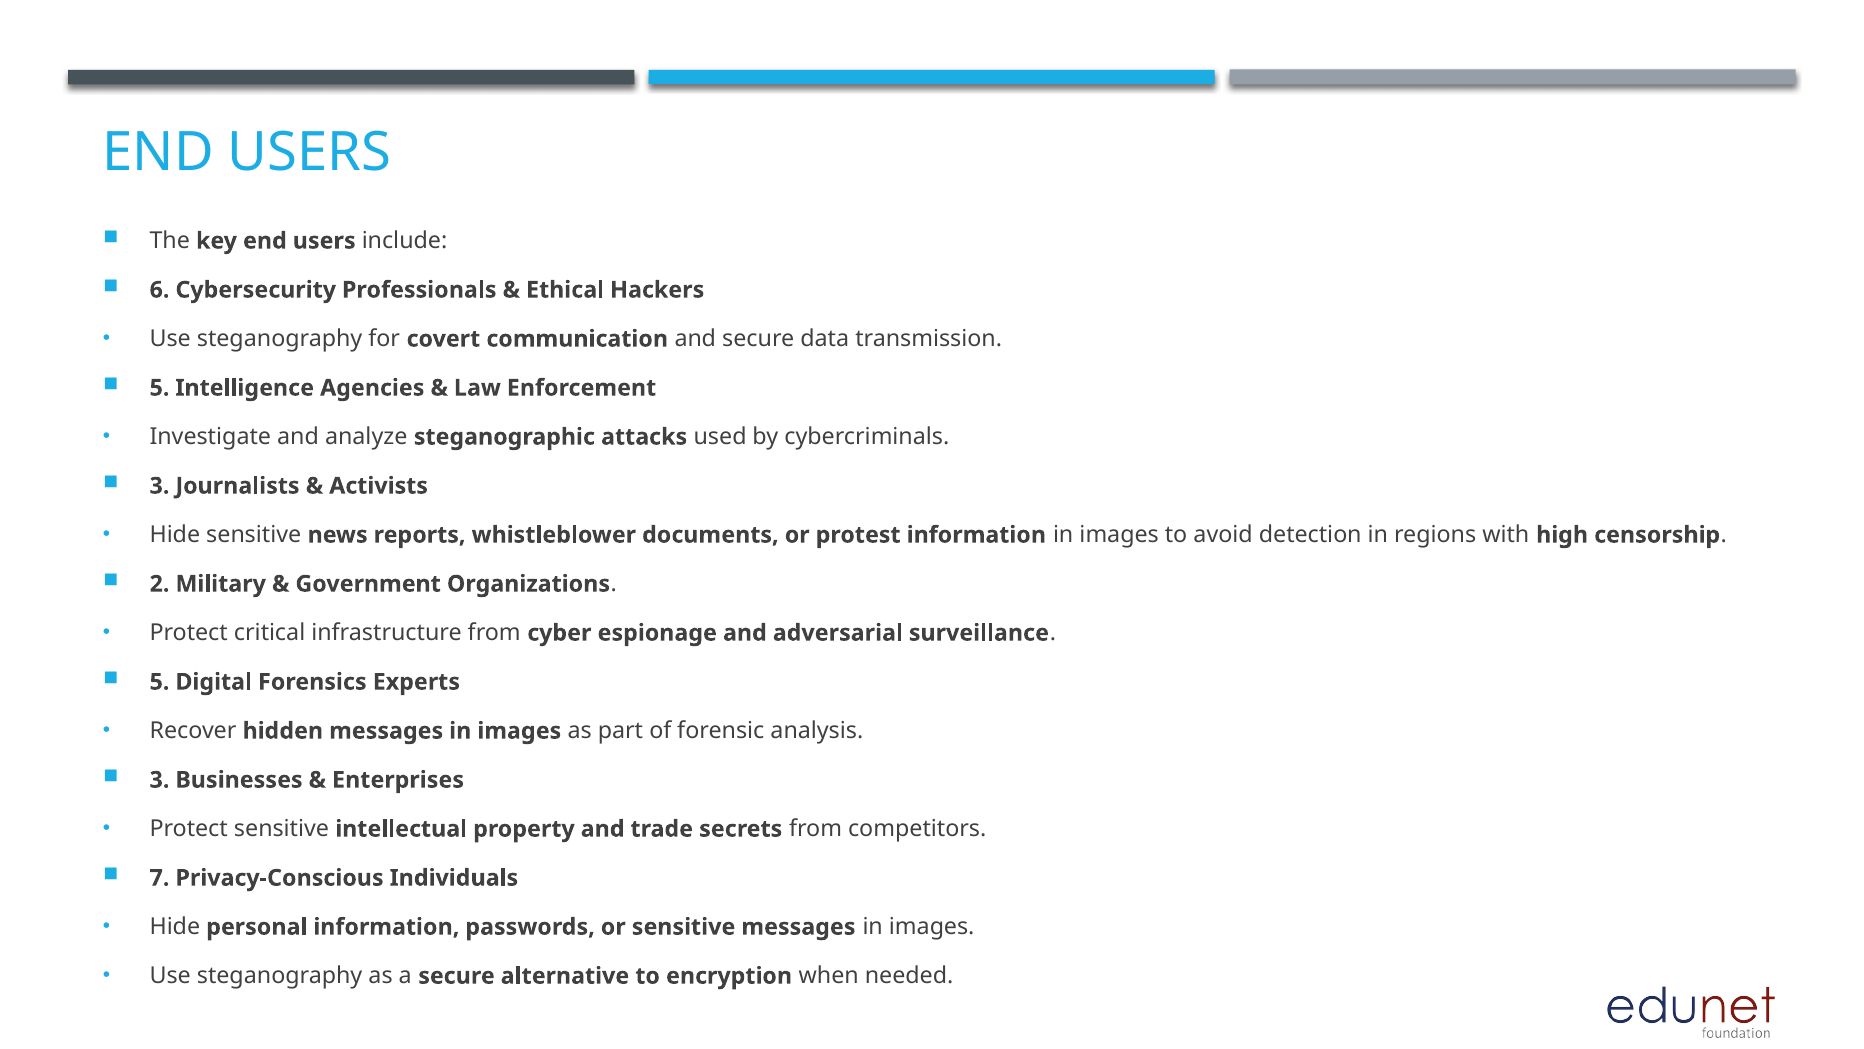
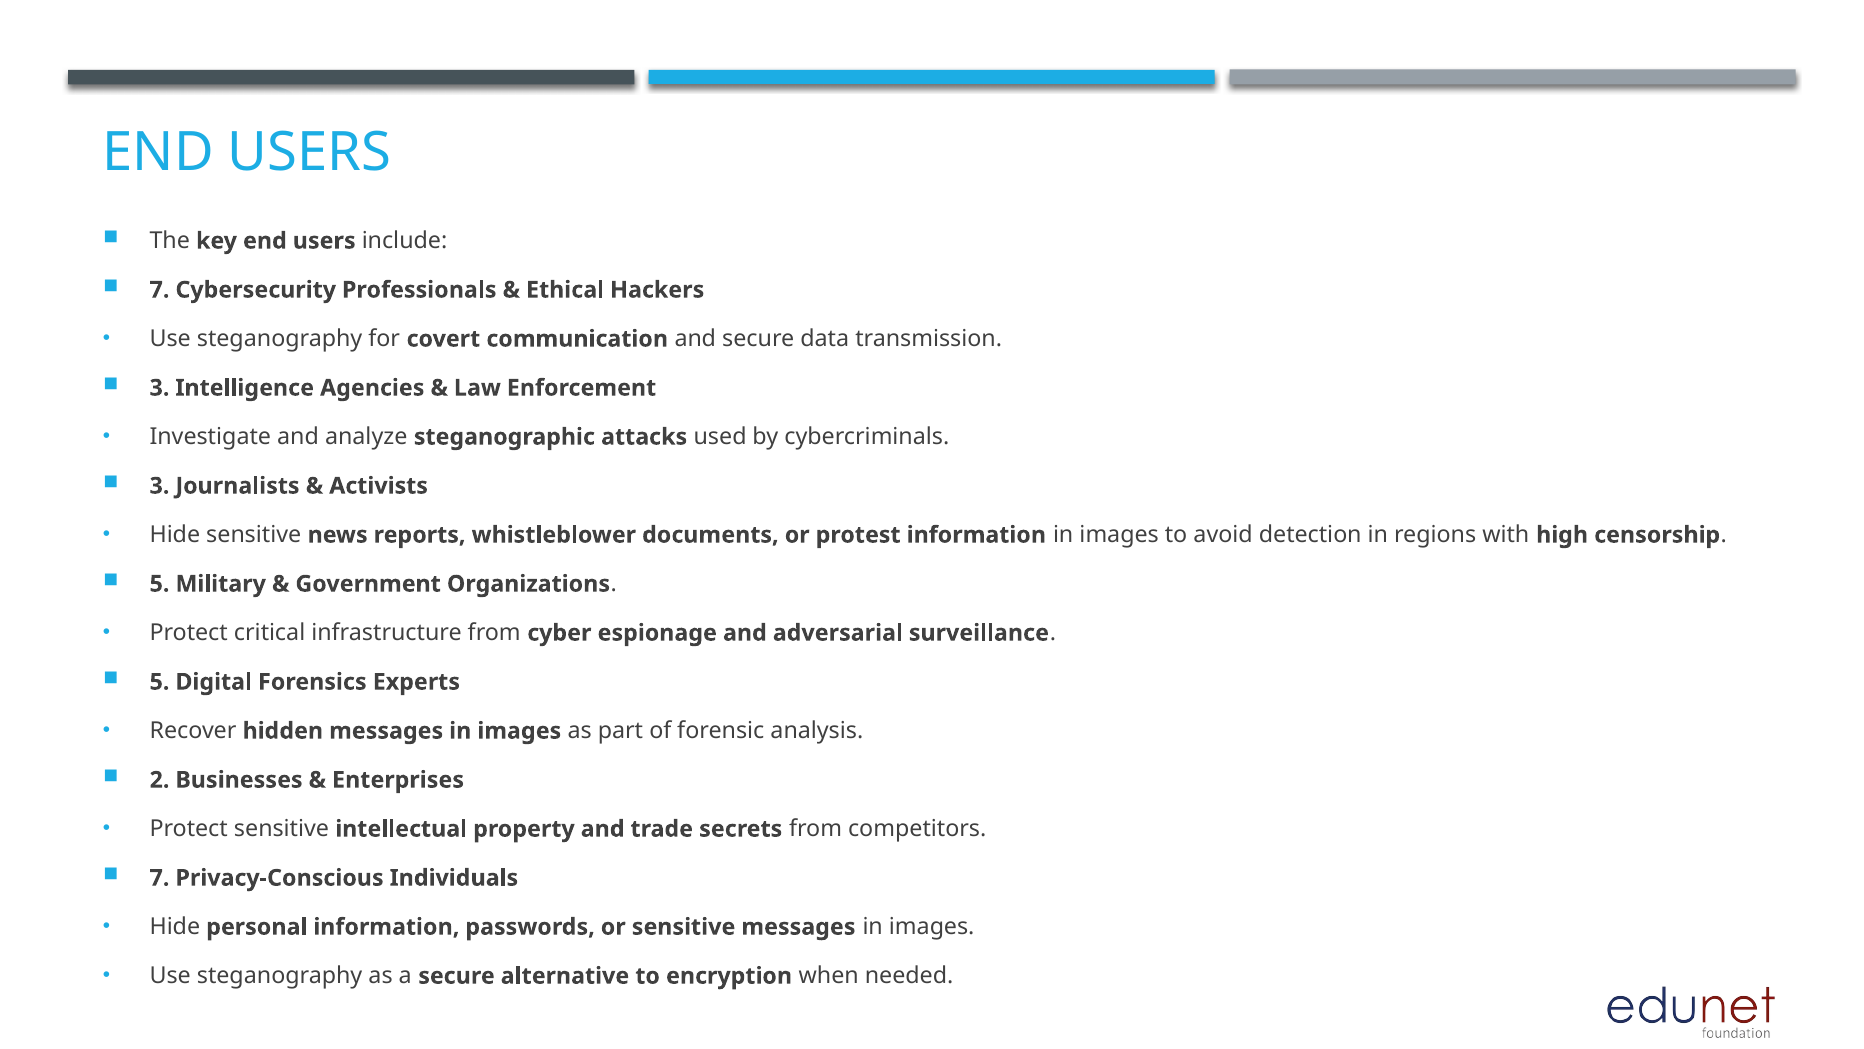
6: 6 -> 7 (160, 290)
5: 5 -> 3 (160, 388)
2: 2 -> 5 (160, 584)
3: 3 -> 2 (160, 780)
